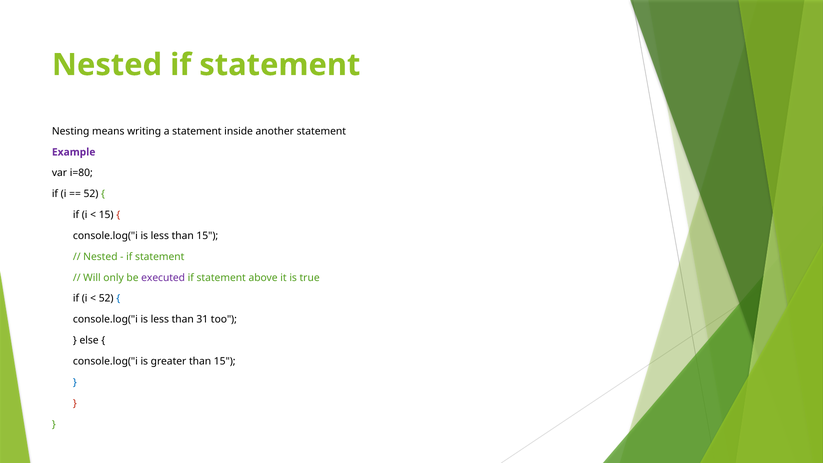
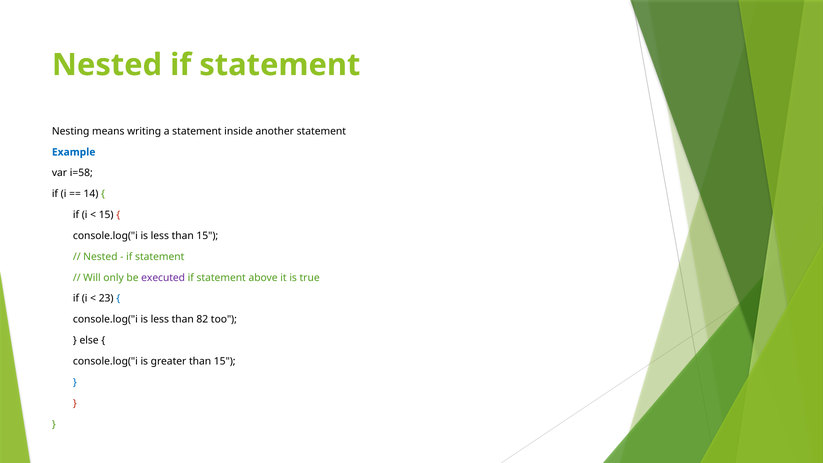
Example colour: purple -> blue (74, 152)
i=80: i=80 -> i=58 (81, 173)
52: 52 -> 14 (91, 194)
52: 52 -> 23 (106, 299)
31: 31 -> 82 (202, 319)
